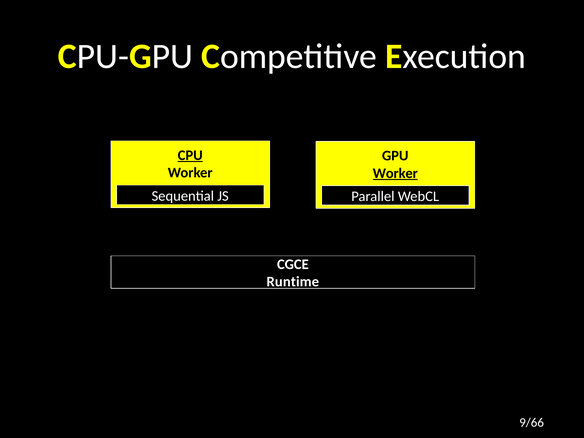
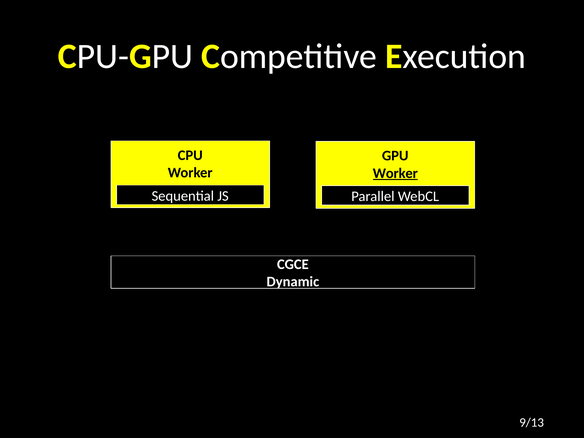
CPU underline: present -> none (190, 155)
Runtime: Runtime -> Dynamic (293, 282)
9/66: 9/66 -> 9/13 (532, 423)
